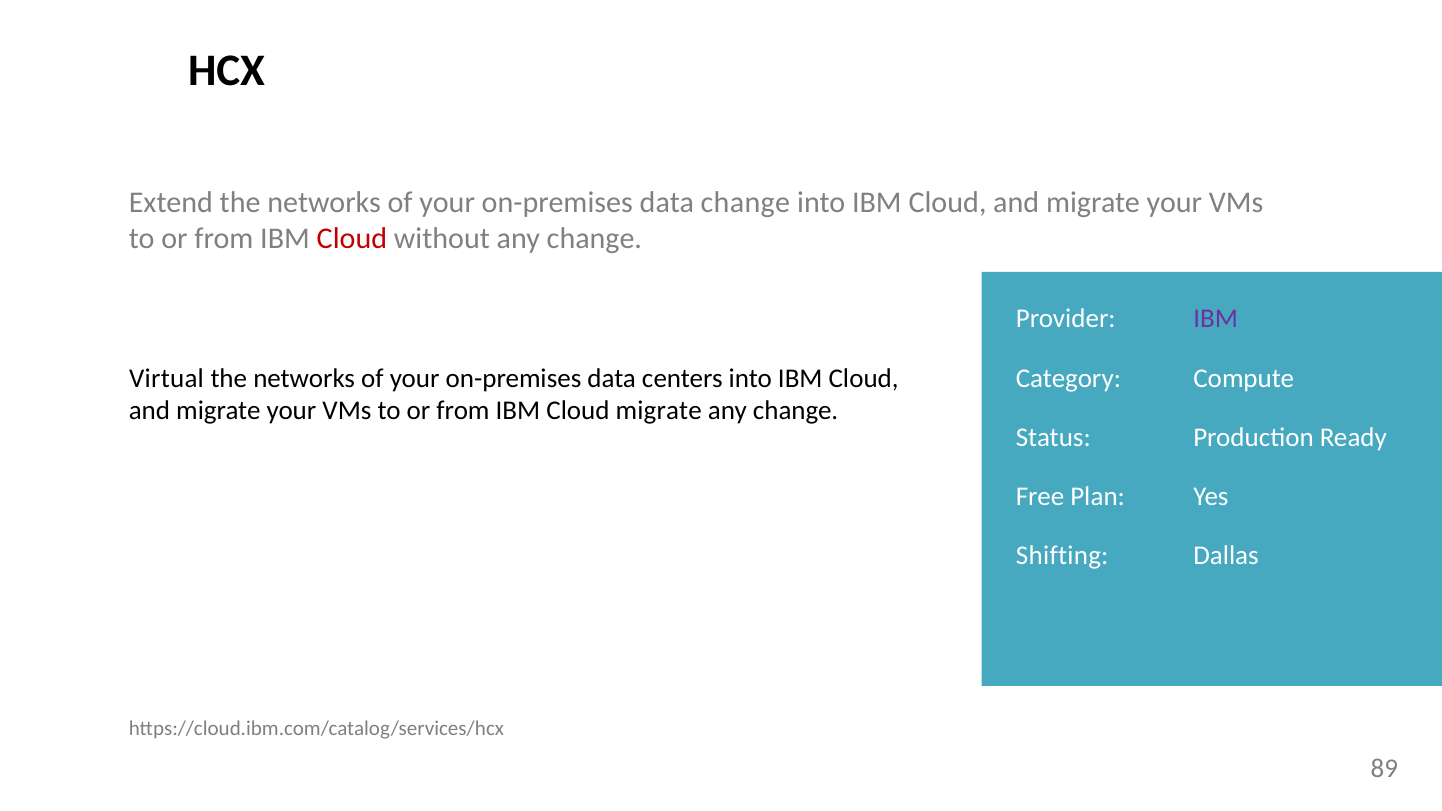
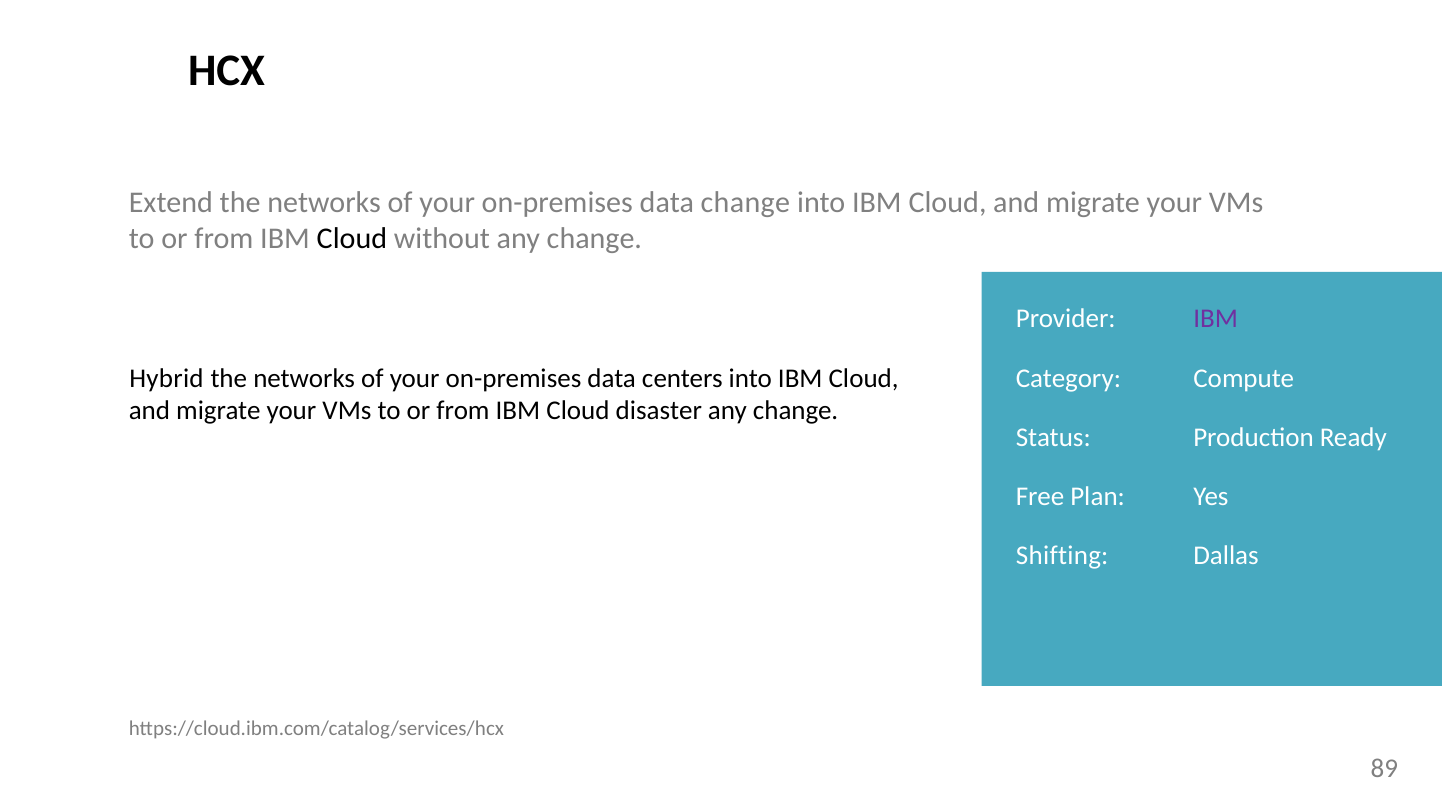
Cloud colour: red -> black (352, 239)
Virtual: Virtual -> Hybrid (166, 378)
Cloud migrate: migrate -> disaster (659, 411)
